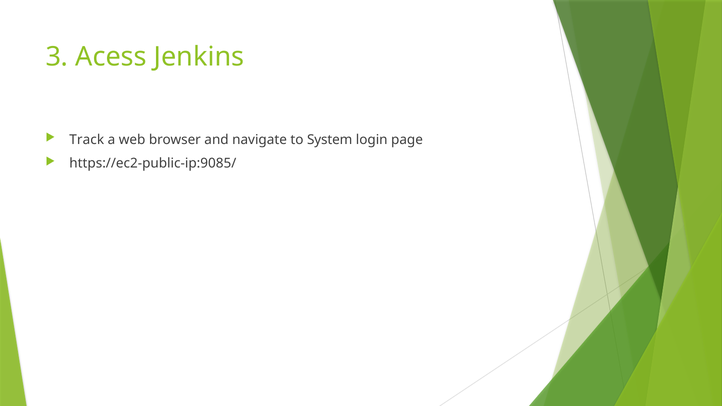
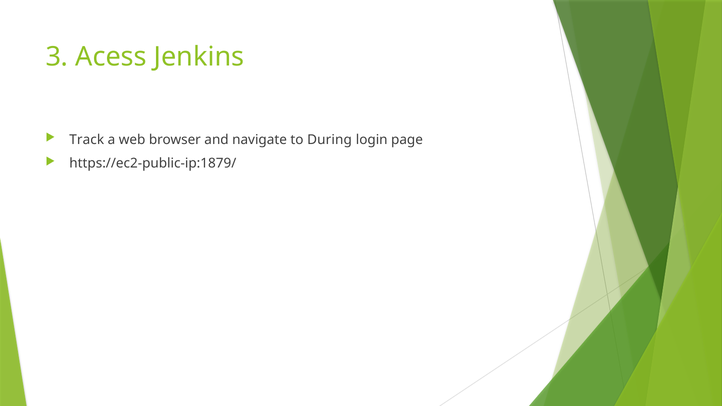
System: System -> During (330, 140)
https://ec2-public-ip:9085/: https://ec2-public-ip:9085/ -> https://ec2-public-ip:1879/ (153, 164)
